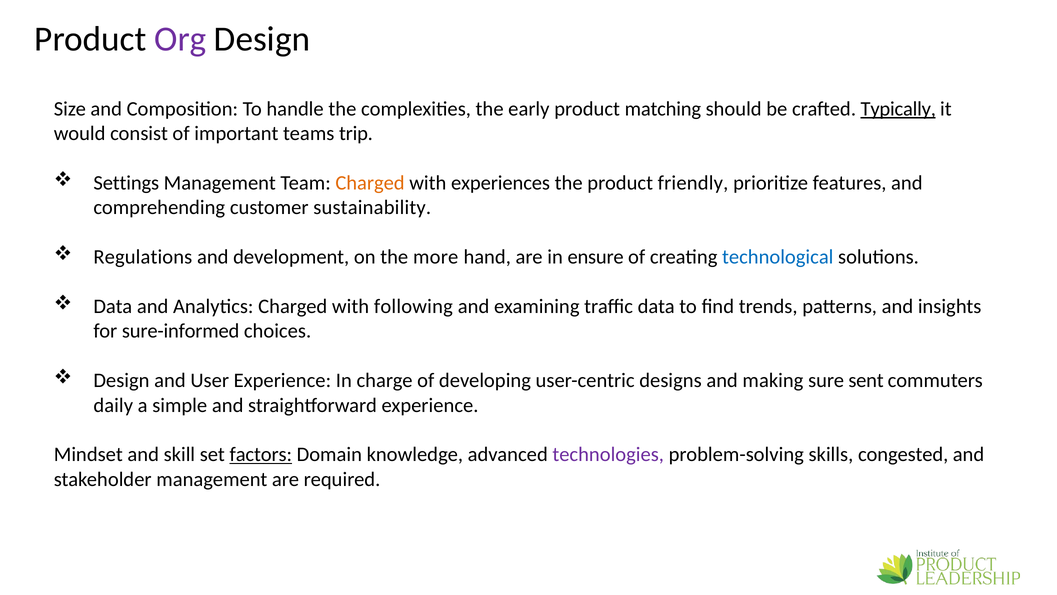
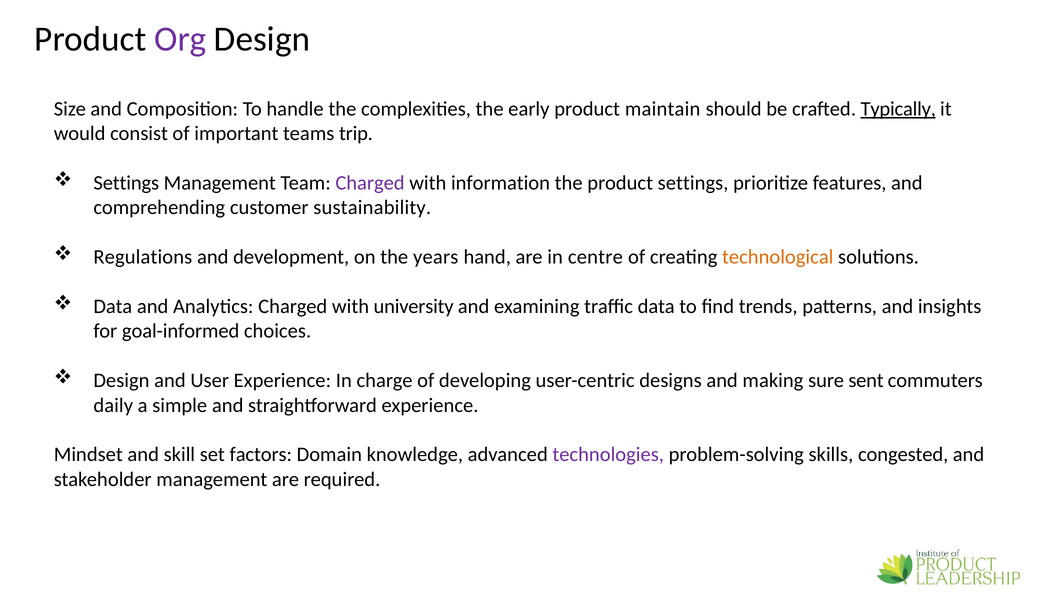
matching: matching -> maintain (663, 109)
Charged colour: orange -> purple (370, 183)
experiences: experiences -> information (500, 183)
product friendly: friendly -> settings (693, 183)
more: more -> years (436, 257)
ensure: ensure -> centre (595, 257)
technological colour: blue -> orange (778, 257)
following: following -> university (414, 306)
sure-informed: sure-informed -> goal-informed (181, 331)
factors underline: present -> none (261, 454)
